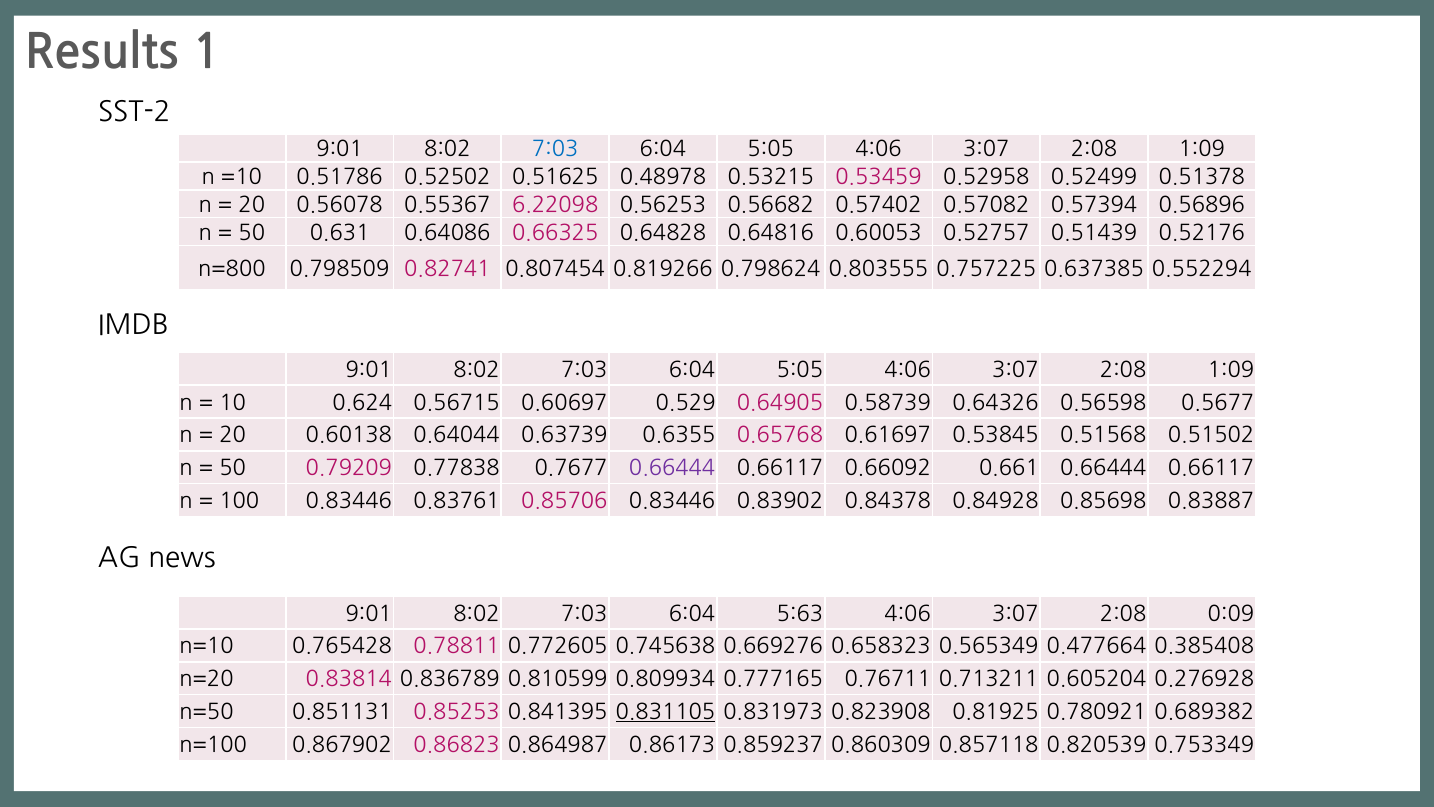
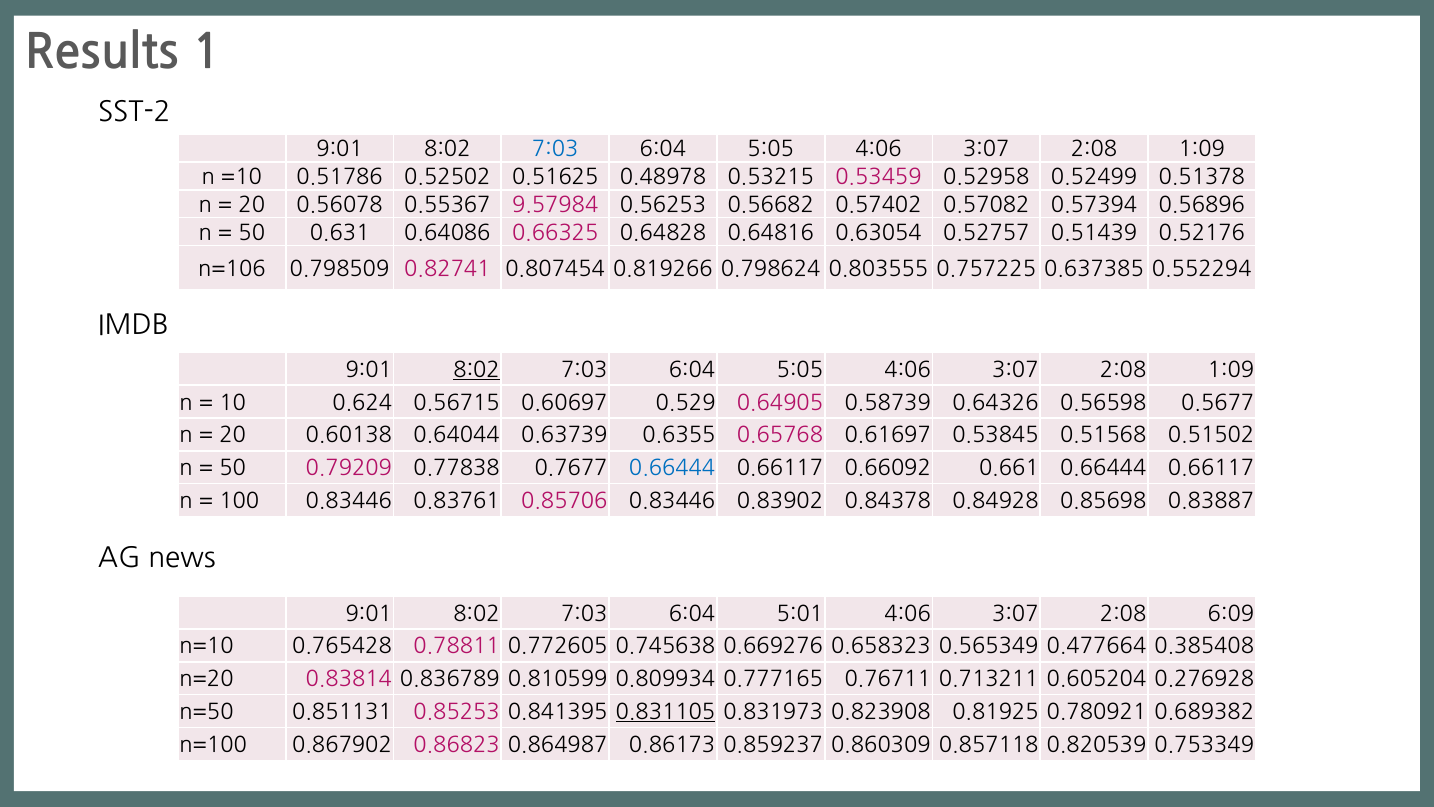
6.22098: 6.22098 -> 9.57984 (555, 205)
0.60053: 0.60053 -> 0.63054 (878, 233)
n=800: n=800 -> n=106 (232, 269)
8:02 underline: none -> present (477, 370)
0.66444 colour: purple -> blue (672, 468)
5:63: 5:63 -> 5:01 (800, 614)
0:09: 0:09 -> 6:09 (1231, 614)
